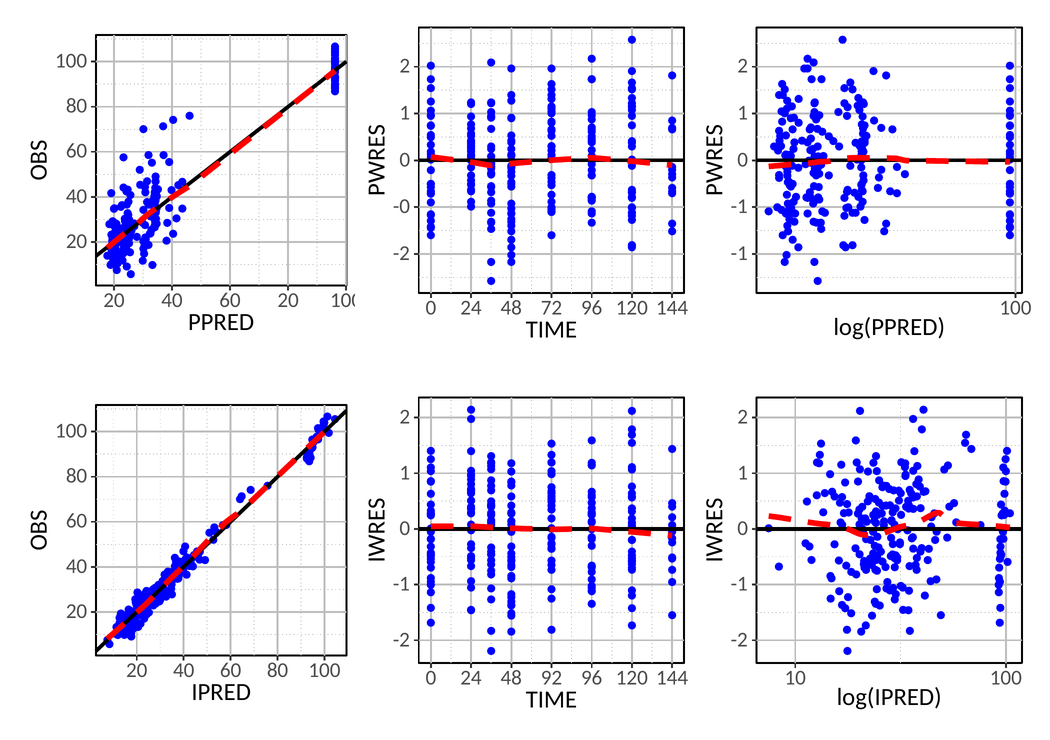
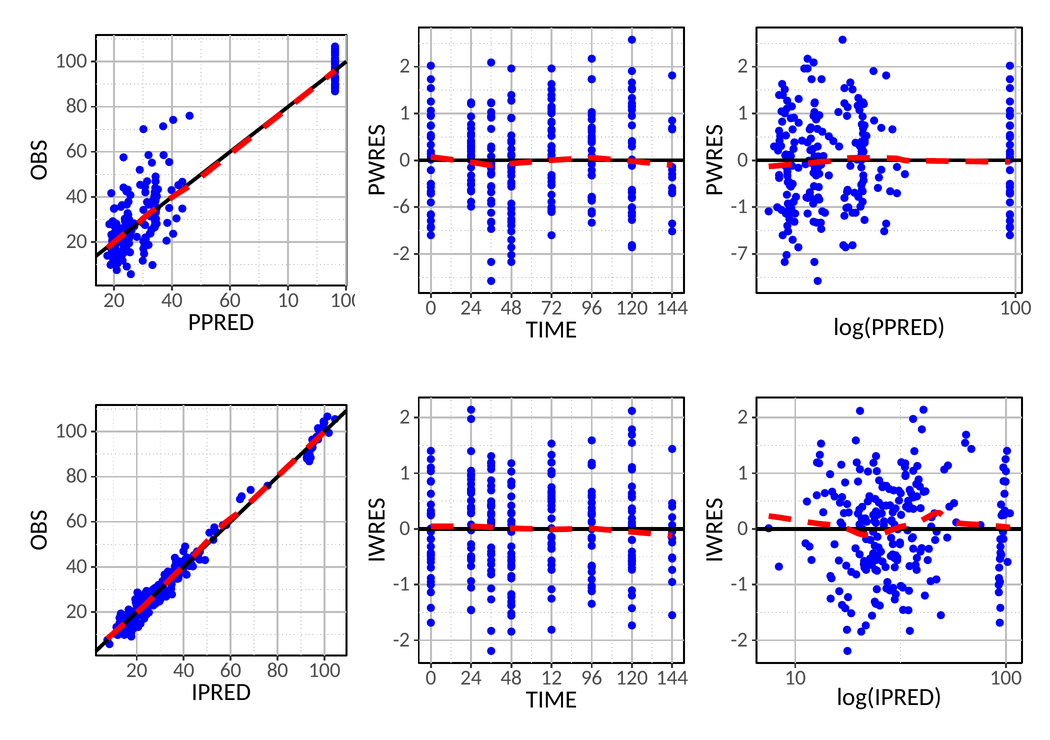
-0: -0 -> -6 (401, 206)
-1: -1 -> -7 (739, 253)
60 20: 20 -> 10 (288, 300)
92: 92 -> 12 (551, 678)
